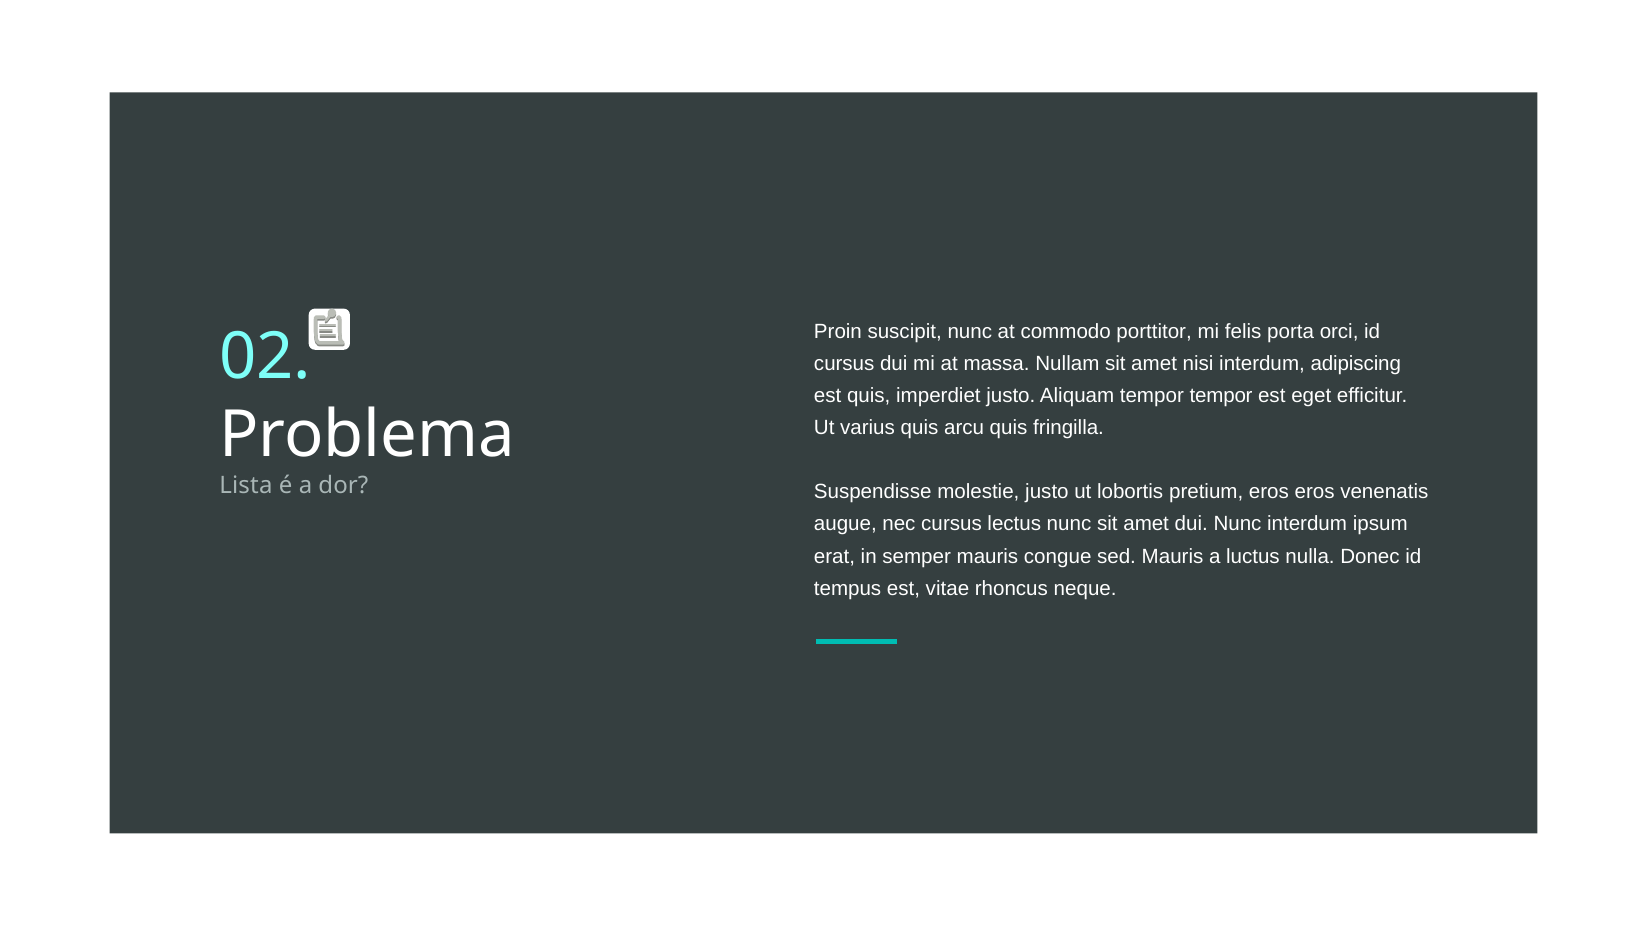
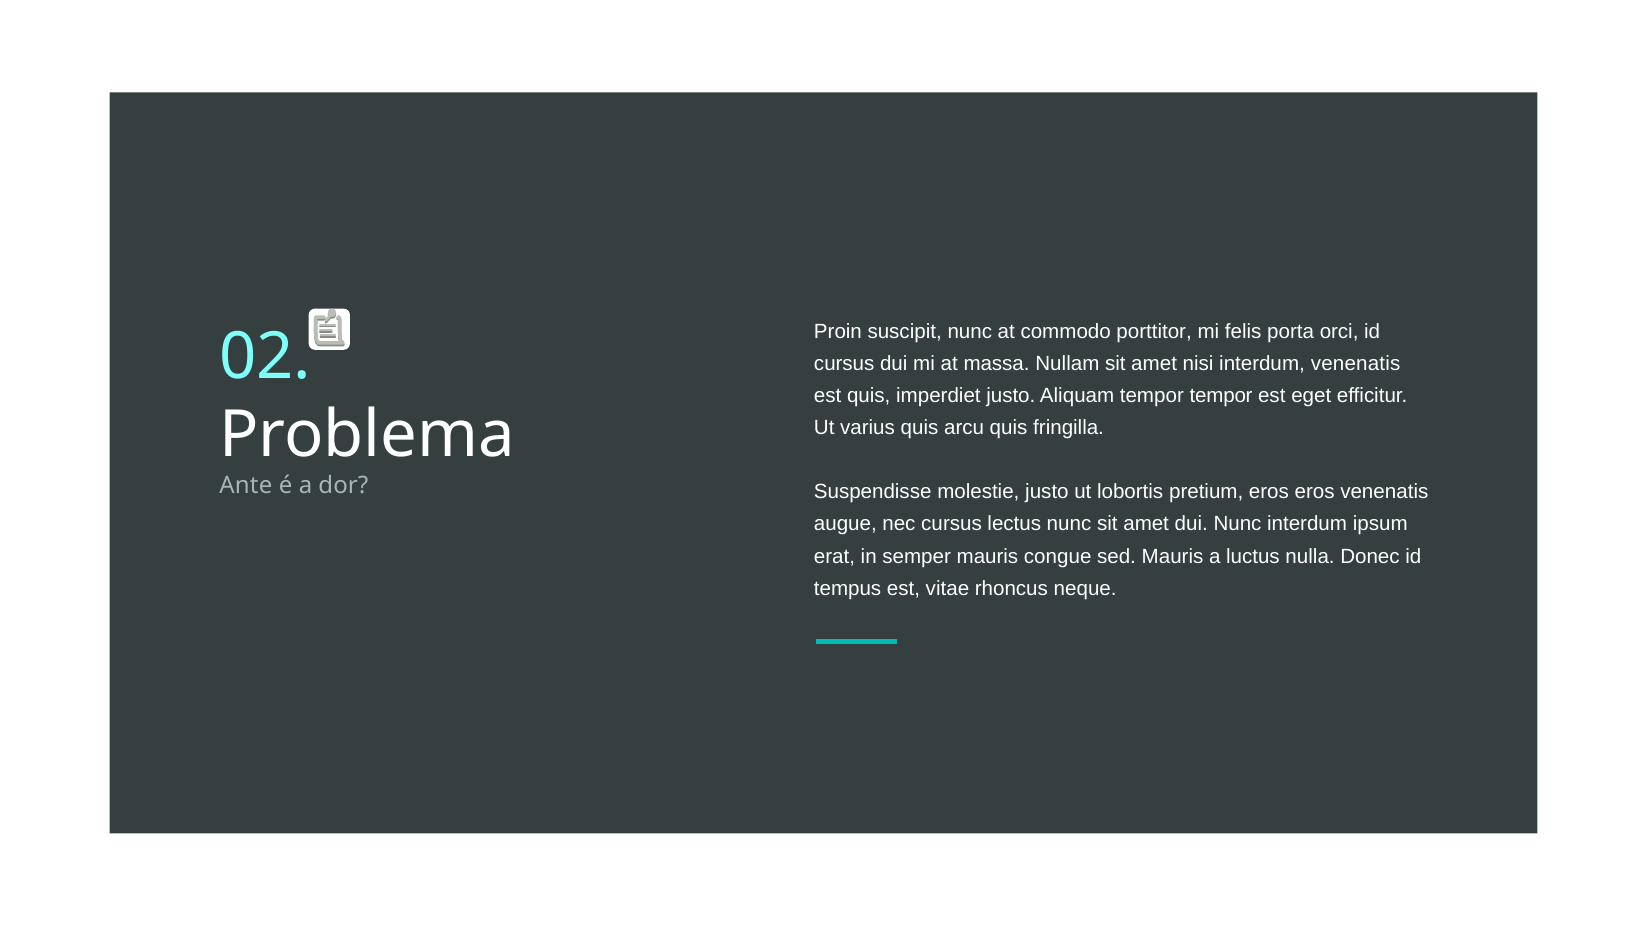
interdum adipiscing: adipiscing -> venenatis (1356, 364)
Lista: Lista -> Ante (246, 486)
